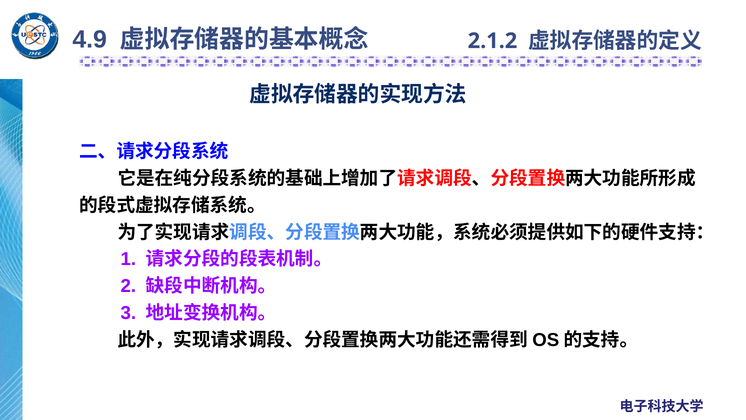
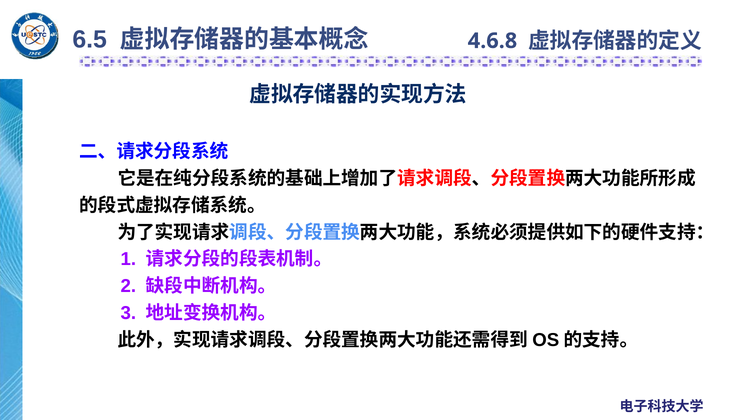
4.9: 4.9 -> 6.5 (90, 39)
2.1.2: 2.1.2 -> 4.6.8 (492, 41)
